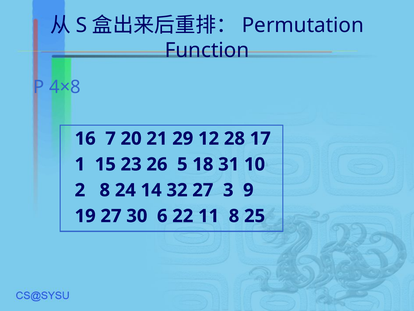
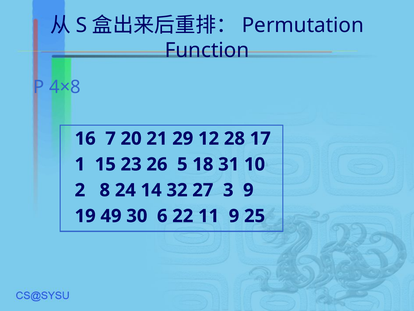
19 27: 27 -> 49 (111, 216)
11 8: 8 -> 9 (234, 216)
